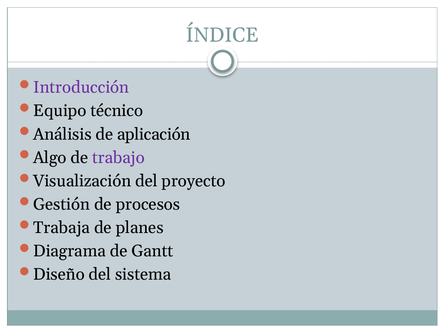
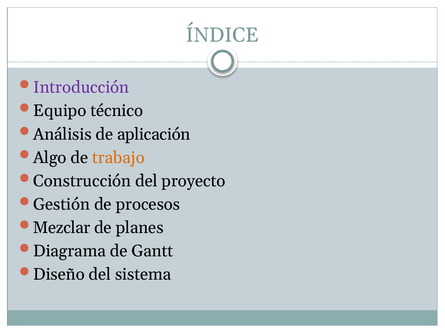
trabajo colour: purple -> orange (118, 158)
Visualización: Visualización -> Construcción (82, 181)
Trabaja: Trabaja -> Mezclar (62, 228)
